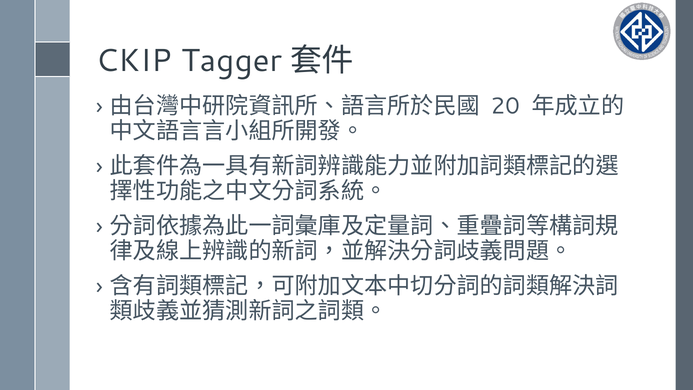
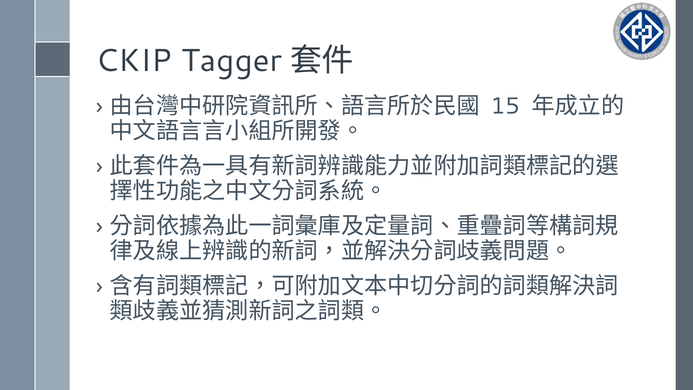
20: 20 -> 15 (505, 106)
